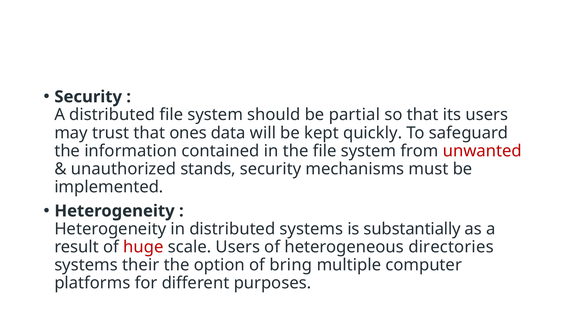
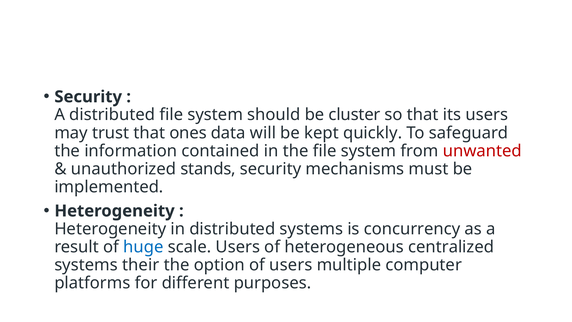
partial: partial -> cluster (355, 115)
substantially: substantially -> concurrency (412, 229)
huge colour: red -> blue (143, 247)
directories: directories -> centralized (451, 247)
of bring: bring -> users (291, 265)
